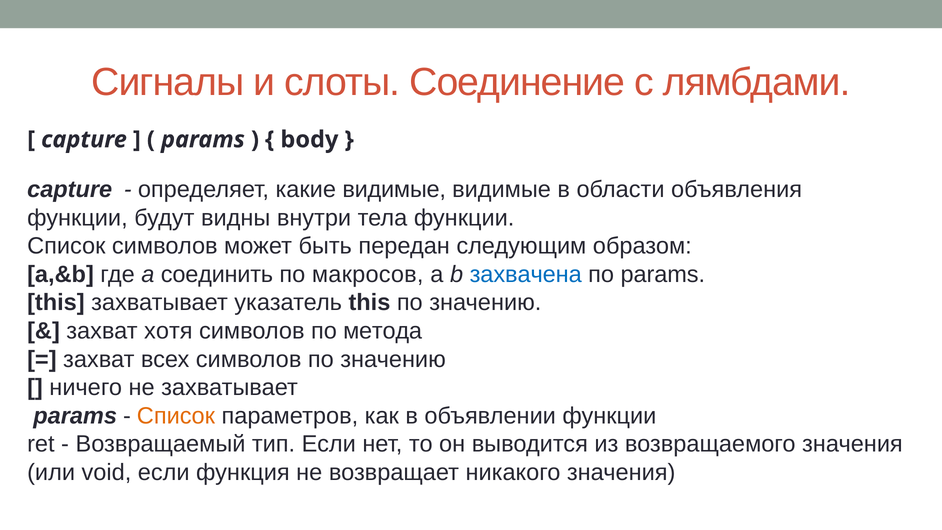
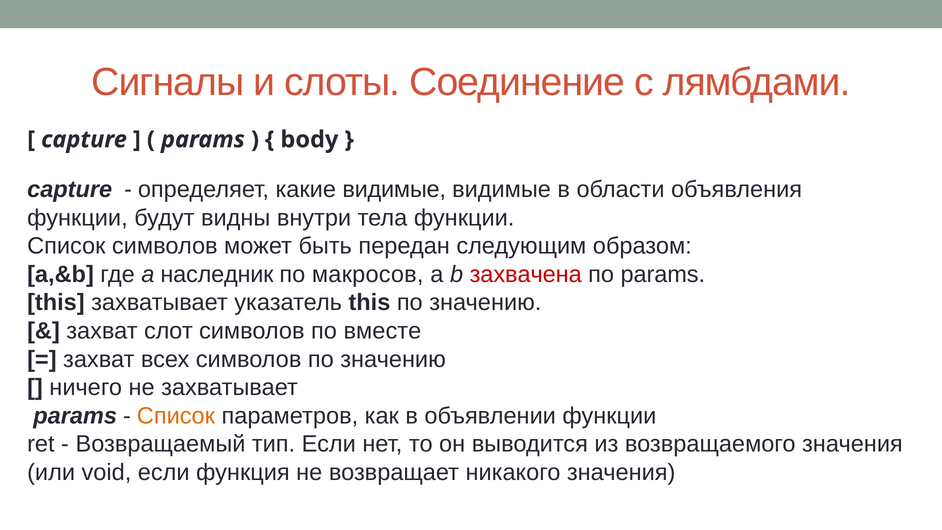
соединить: соединить -> наследник (217, 274)
захвачена colour: blue -> red (526, 274)
хотя: хотя -> слот (168, 331)
метода: метода -> вместе (382, 331)
